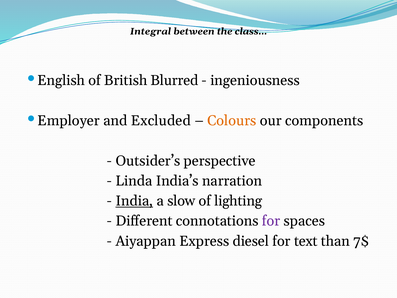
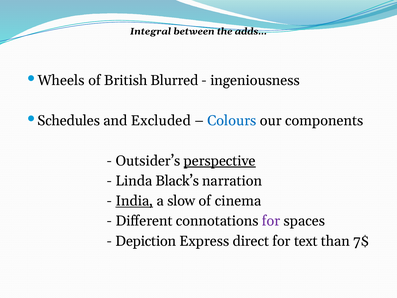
class…: class… -> adds… (251, 31)
English: English -> Wheels (61, 80)
Employer: Employer -> Schedules (69, 121)
Colours colour: orange -> blue (232, 121)
perspective underline: none -> present (220, 161)
India’s: India’s -> Black’s (177, 181)
lighting: lighting -> cinema (238, 201)
Aiyappan: Aiyappan -> Depiction (146, 241)
diesel: diesel -> direct (251, 241)
